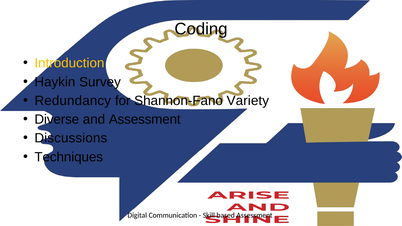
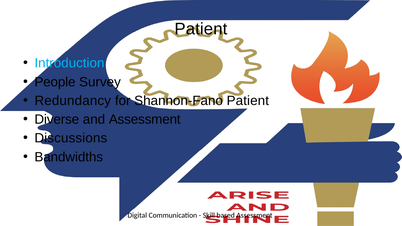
Coding: Coding -> Patient (201, 29)
Introduction colour: yellow -> light blue (69, 63)
Haykin: Haykin -> People (55, 82)
Shannon-Fano Variety: Variety -> Patient (248, 101)
Techniques: Techniques -> Bandwidths (69, 157)
